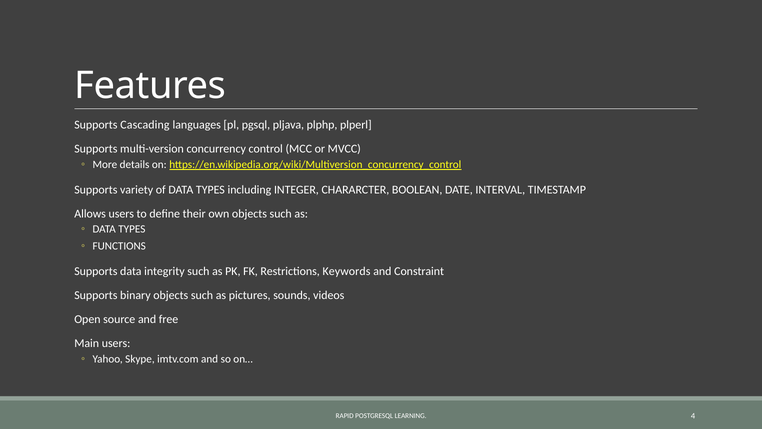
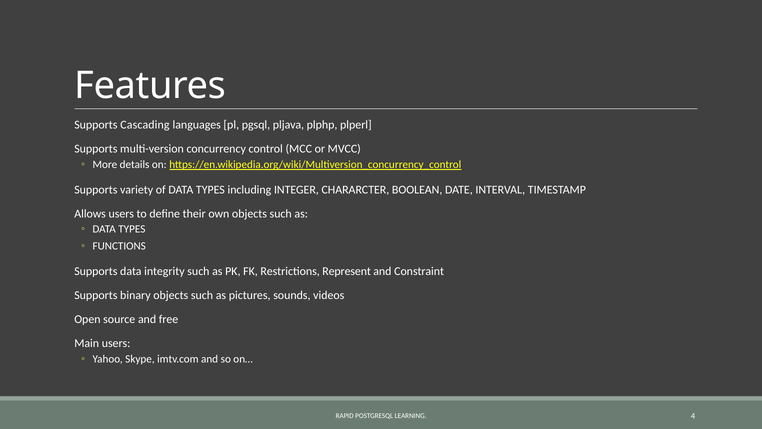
Keywords: Keywords -> Represent (347, 271)
